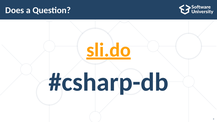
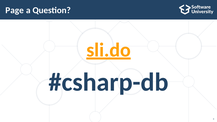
Does: Does -> Page (15, 10)
